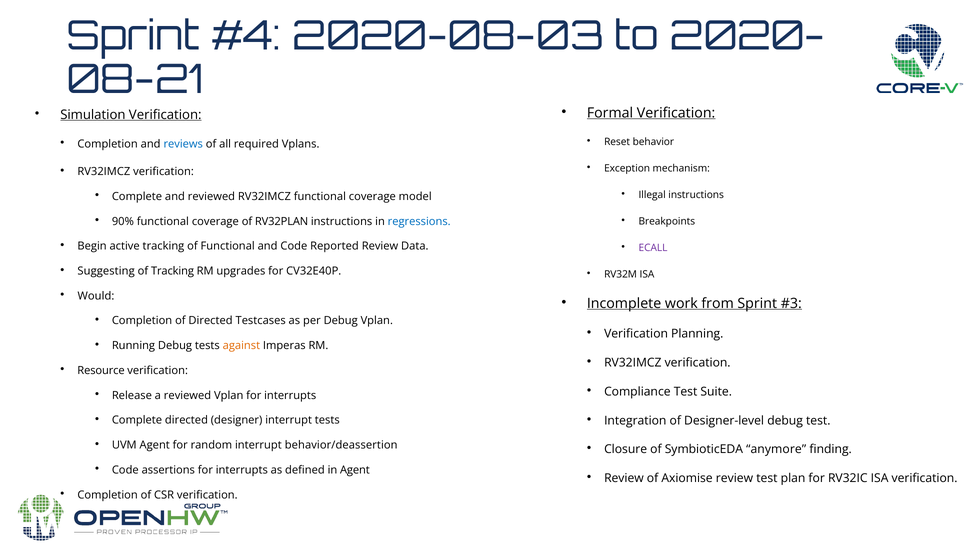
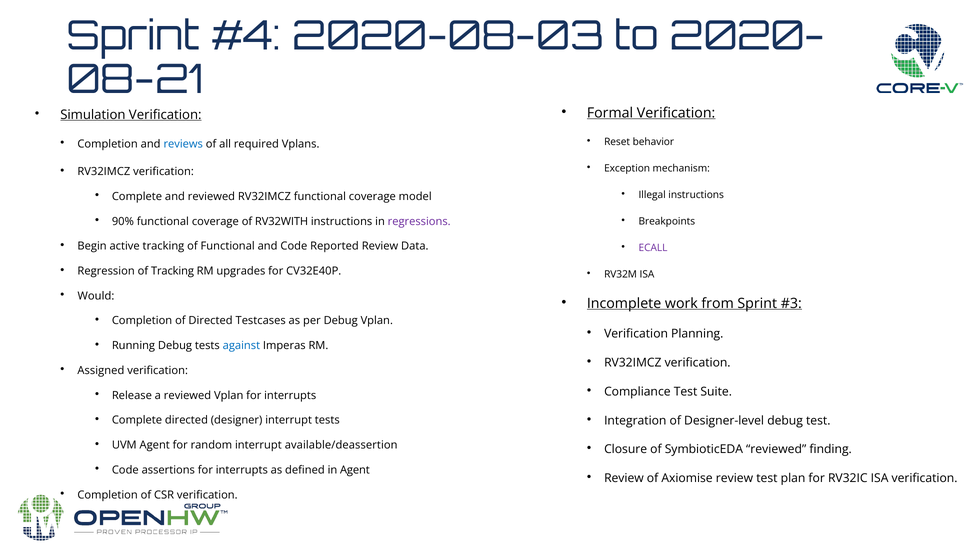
RV32PLAN: RV32PLAN -> RV32WITH (282, 221)
regressions colour: blue -> purple (419, 221)
Suggesting: Suggesting -> Regression (106, 271)
against colour: orange -> blue (241, 345)
Resource: Resource -> Assigned (101, 370)
behavior/deassertion: behavior/deassertion -> available/deassertion (341, 445)
SymbioticEDA anymore: anymore -> reviewed (776, 449)
